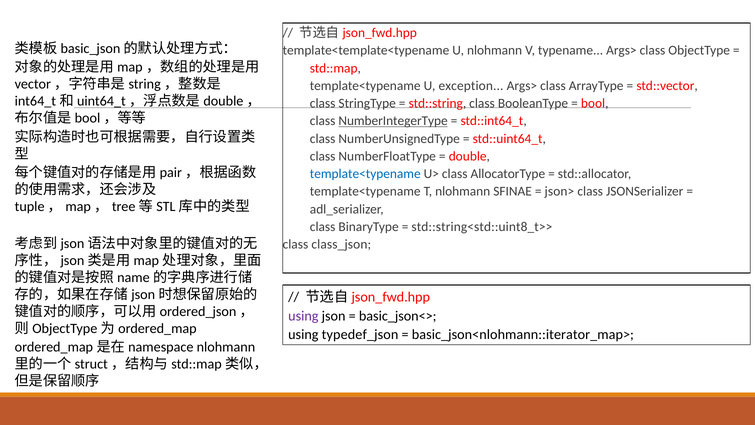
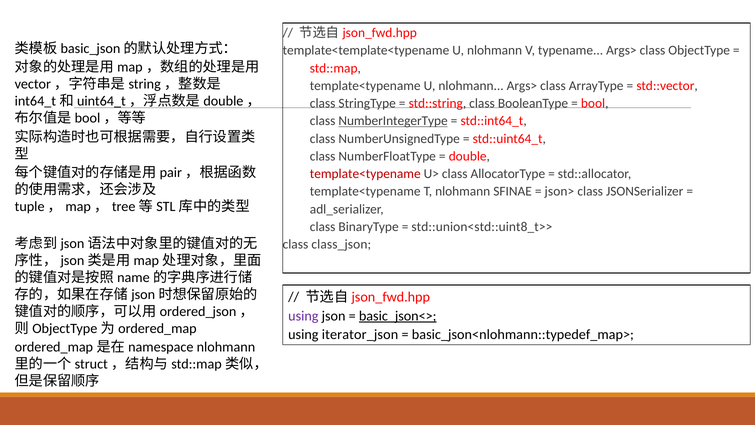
template<typename U exception: exception -> nlohmann (471, 86)
template<typename colour: blue -> red (365, 174)
std::string<std::uint8_t>>: std::string<std::uint8_t>> -> std::union<std::uint8_t>> (482, 227)
basic_json<> underline: none -> present (398, 316)
typedef_json: typedef_json -> iterator_json (360, 334)
basic_json<nlohmann::iterator_map>: basic_json<nlohmann::iterator_map> -> basic_json<nlohmann::typedef_map> (523, 334)
